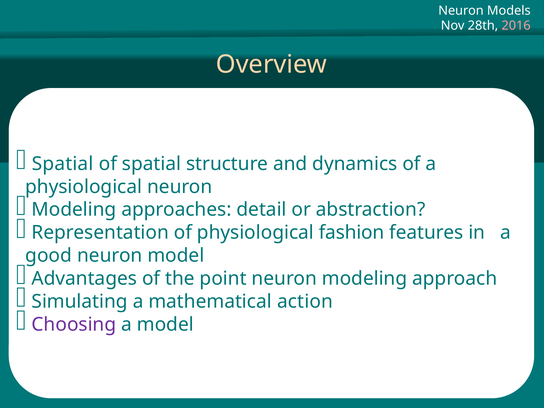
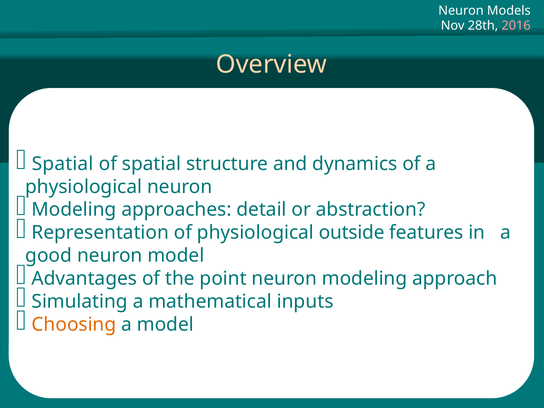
fashion: fashion -> outside (352, 233)
action: action -> inputs (305, 301)
Choosing colour: purple -> orange (74, 324)
